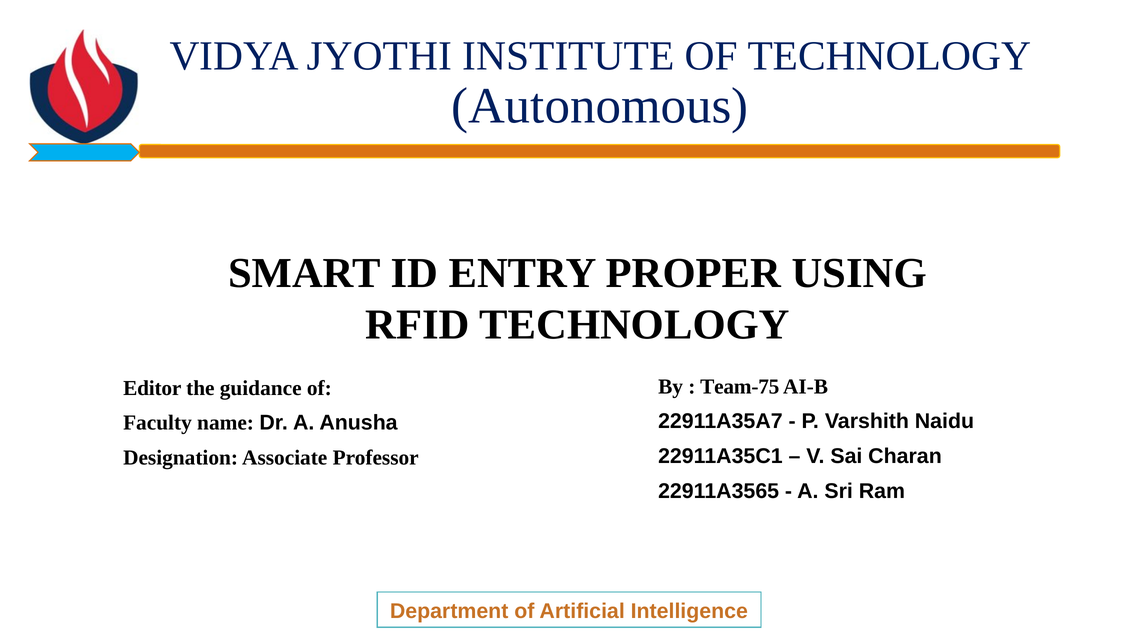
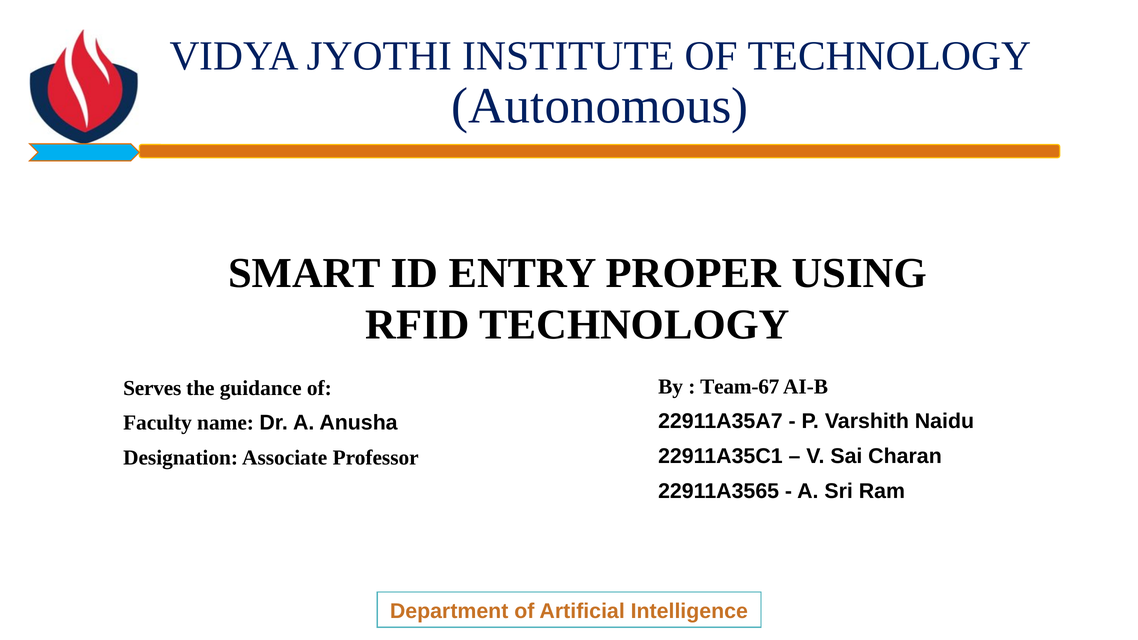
Team-75: Team-75 -> Team-67 (740, 387)
Editor: Editor -> Serves (152, 388)
